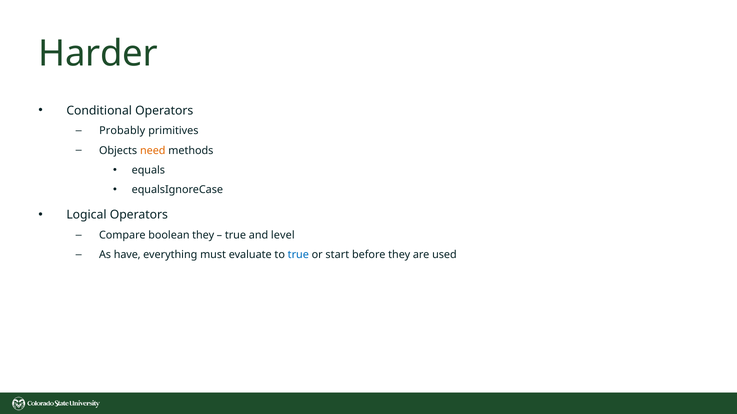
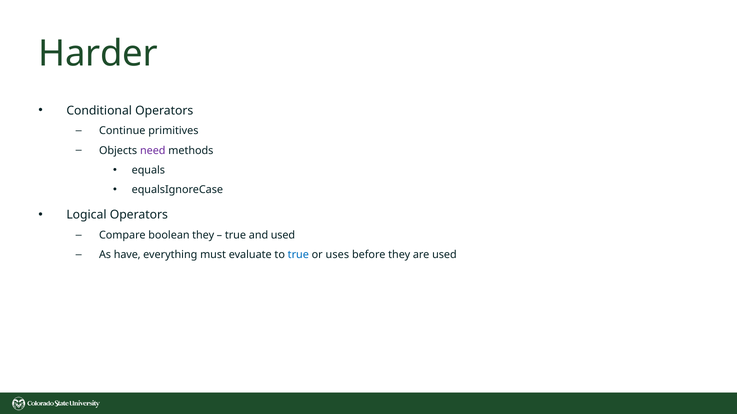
Probably: Probably -> Continue (122, 131)
need colour: orange -> purple (153, 151)
and level: level -> used (283, 235)
start: start -> uses (337, 255)
